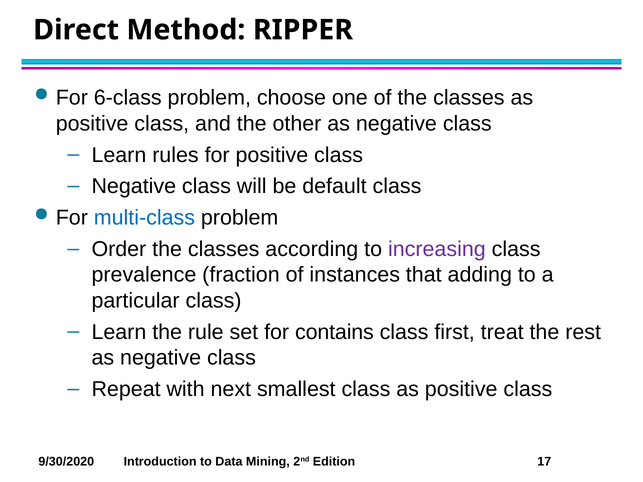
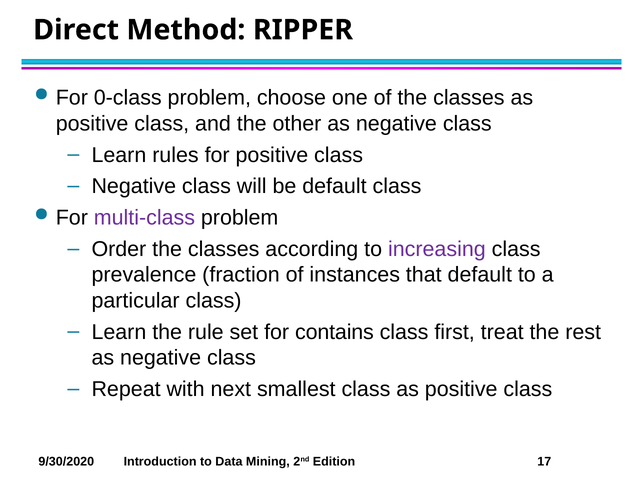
6-class: 6-class -> 0-class (128, 98)
multi-class colour: blue -> purple (144, 218)
that adding: adding -> default (480, 275)
